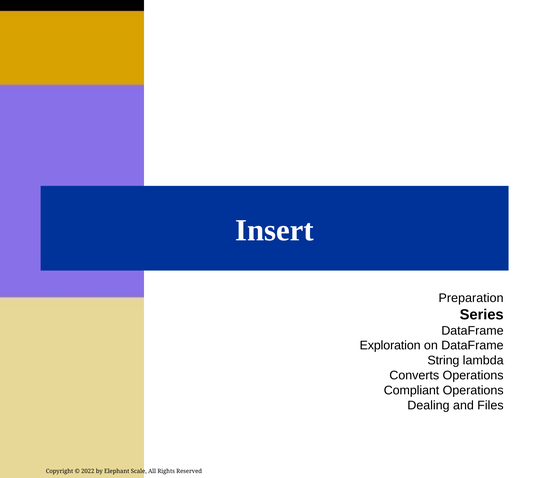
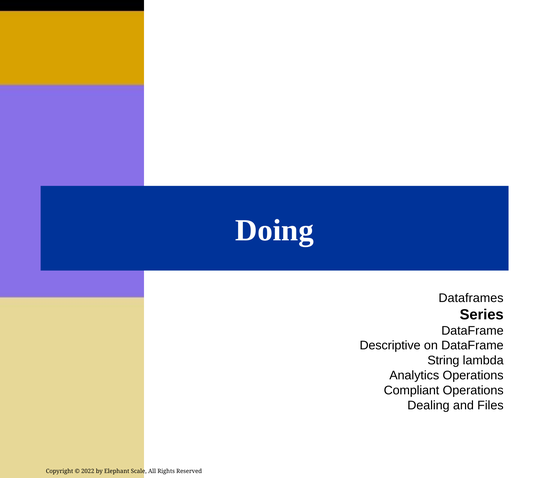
Insert: Insert -> Doing (275, 230)
Preparation: Preparation -> Dataframes (471, 298)
Exploration: Exploration -> Descriptive (390, 346)
Converts: Converts -> Analytics (414, 375)
